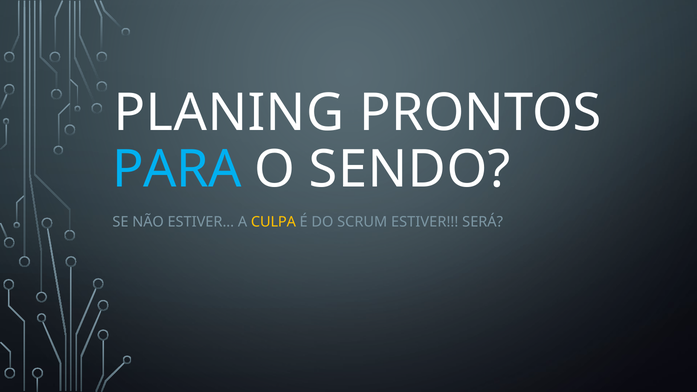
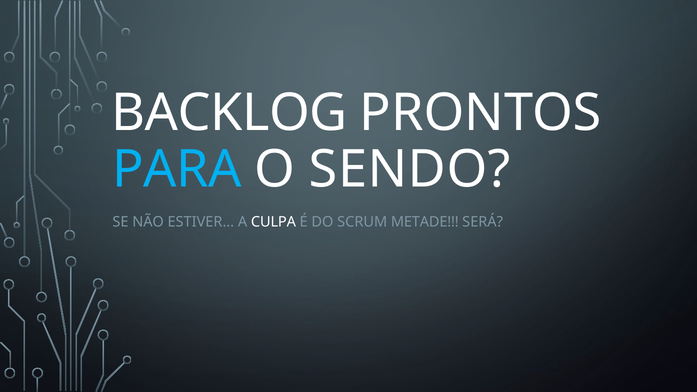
PLANING: PLANING -> BACKLOG (229, 113)
CULPA colour: yellow -> white (273, 222)
SCRUM ESTIVER: ESTIVER -> METADE (425, 222)
